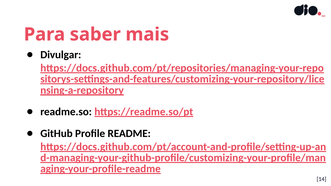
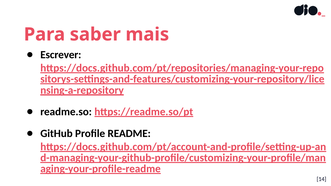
Divulgar: Divulgar -> Escrever (61, 55)
